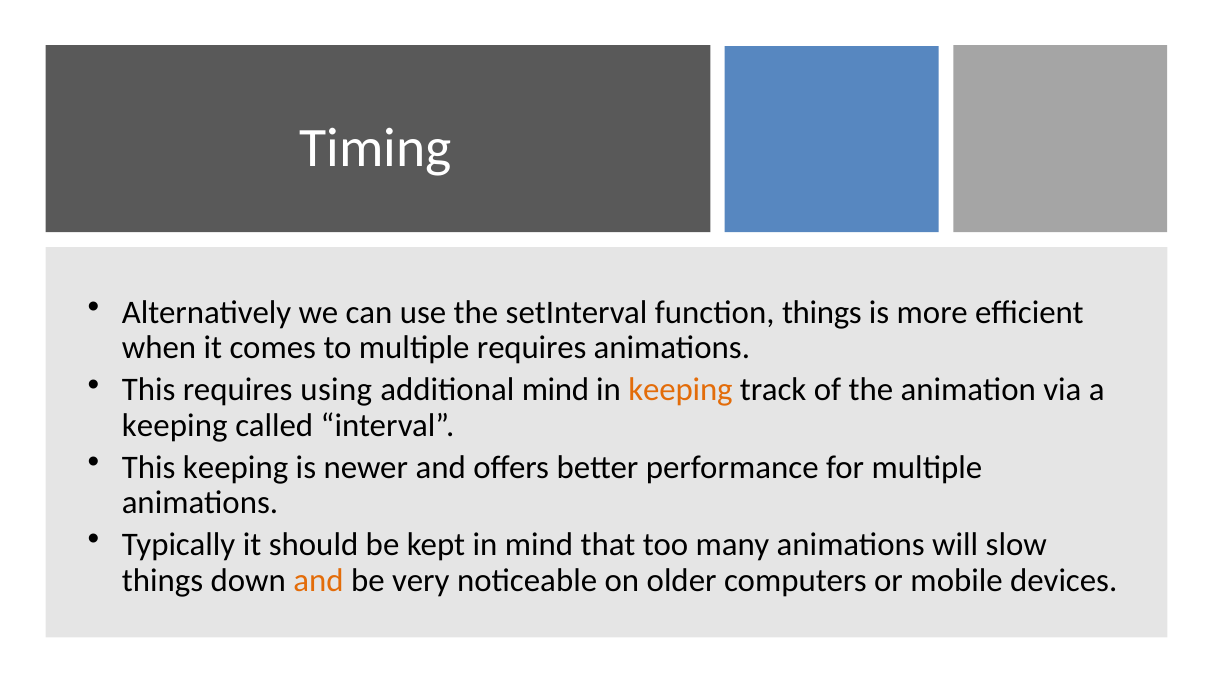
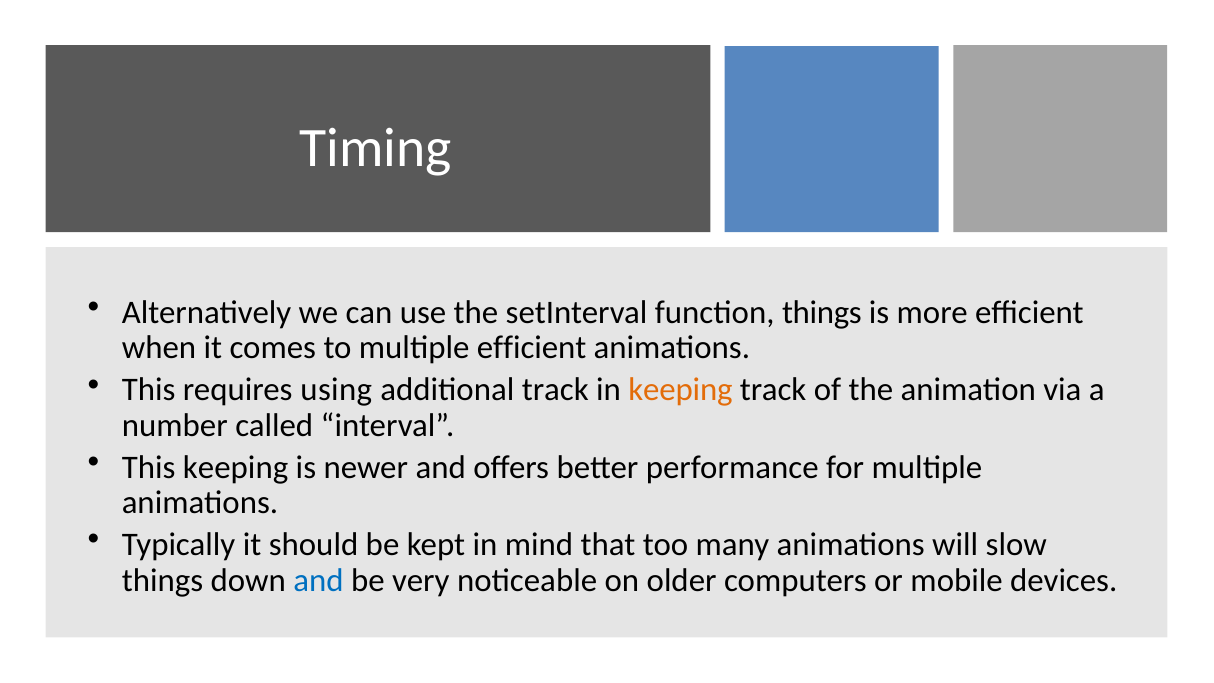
multiple requires: requires -> efficient (532, 348)
additional mind: mind -> track (555, 390)
keeping: keeping -> number (175, 425)
and colour: orange -> blue (319, 580)
